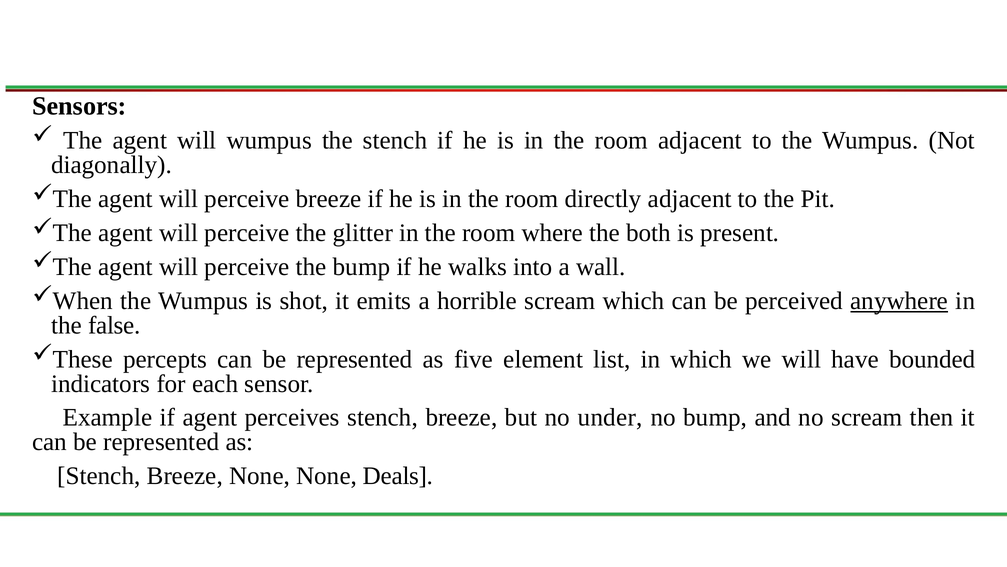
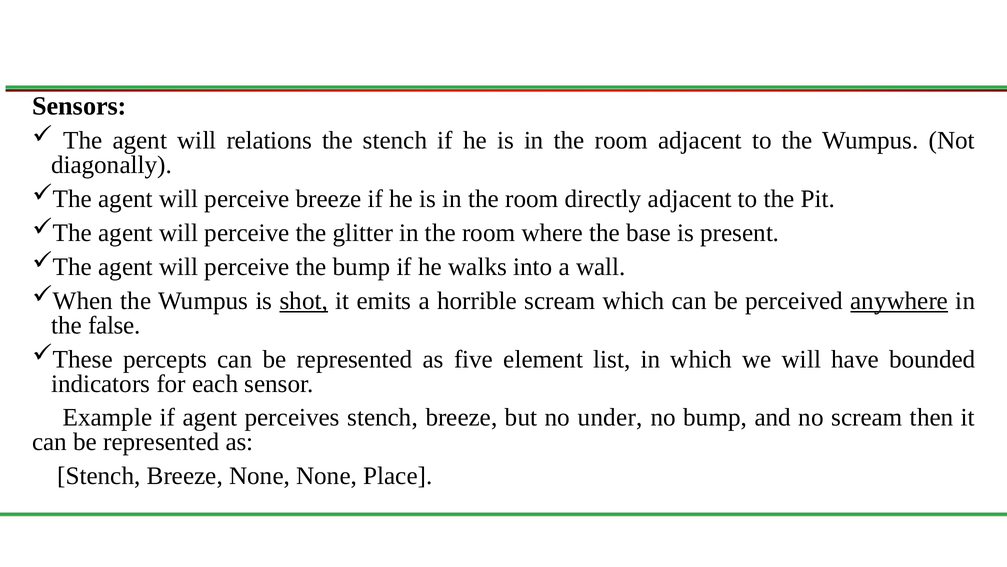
will wumpus: wumpus -> relations (269, 140)
both: both -> base (649, 233)
shot underline: none -> present (304, 300)
Deals: Deals -> Place (398, 476)
